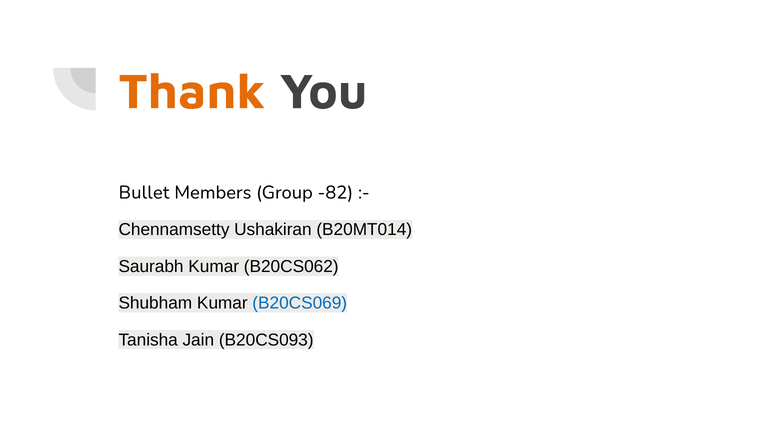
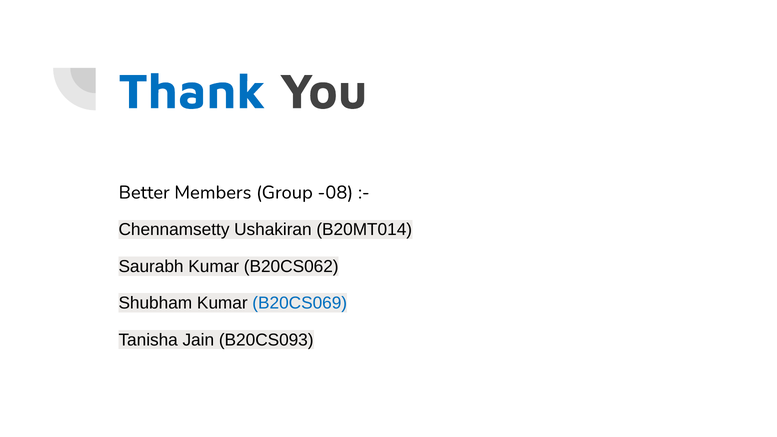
Thank colour: orange -> blue (192, 92)
Bullet: Bullet -> Better (144, 193)
-82: -82 -> -08 (335, 193)
